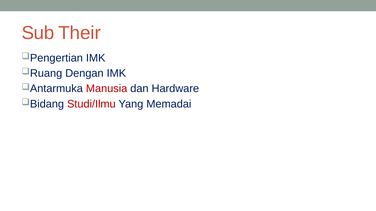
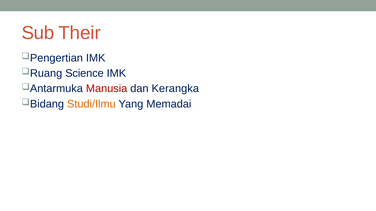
Dengan: Dengan -> Science (84, 73)
Hardware: Hardware -> Kerangka (175, 89)
Studi/Ilmu colour: red -> orange (91, 104)
